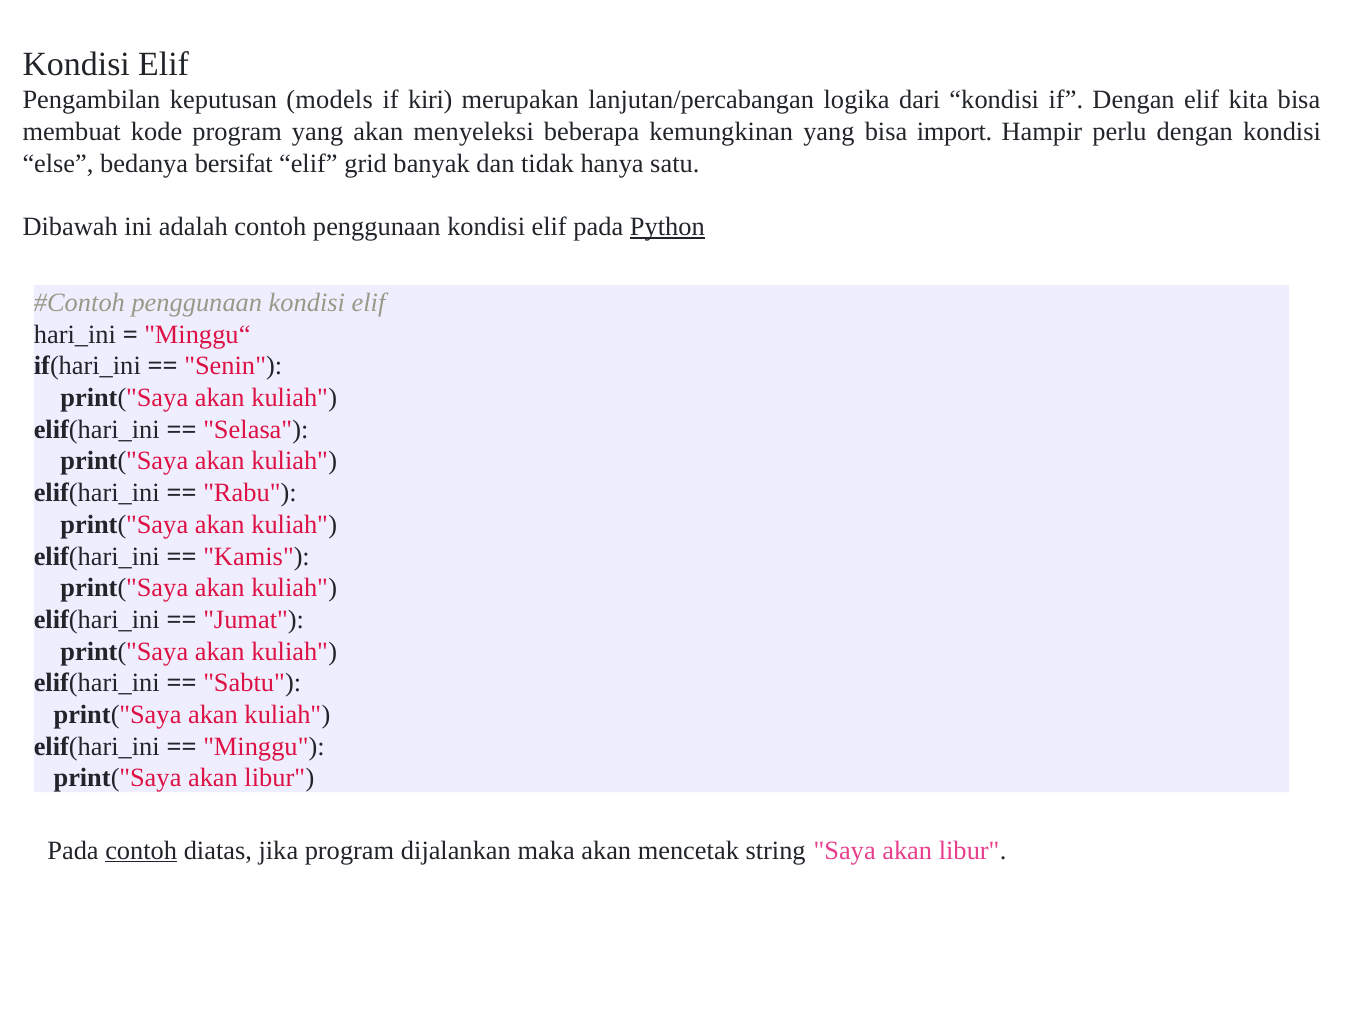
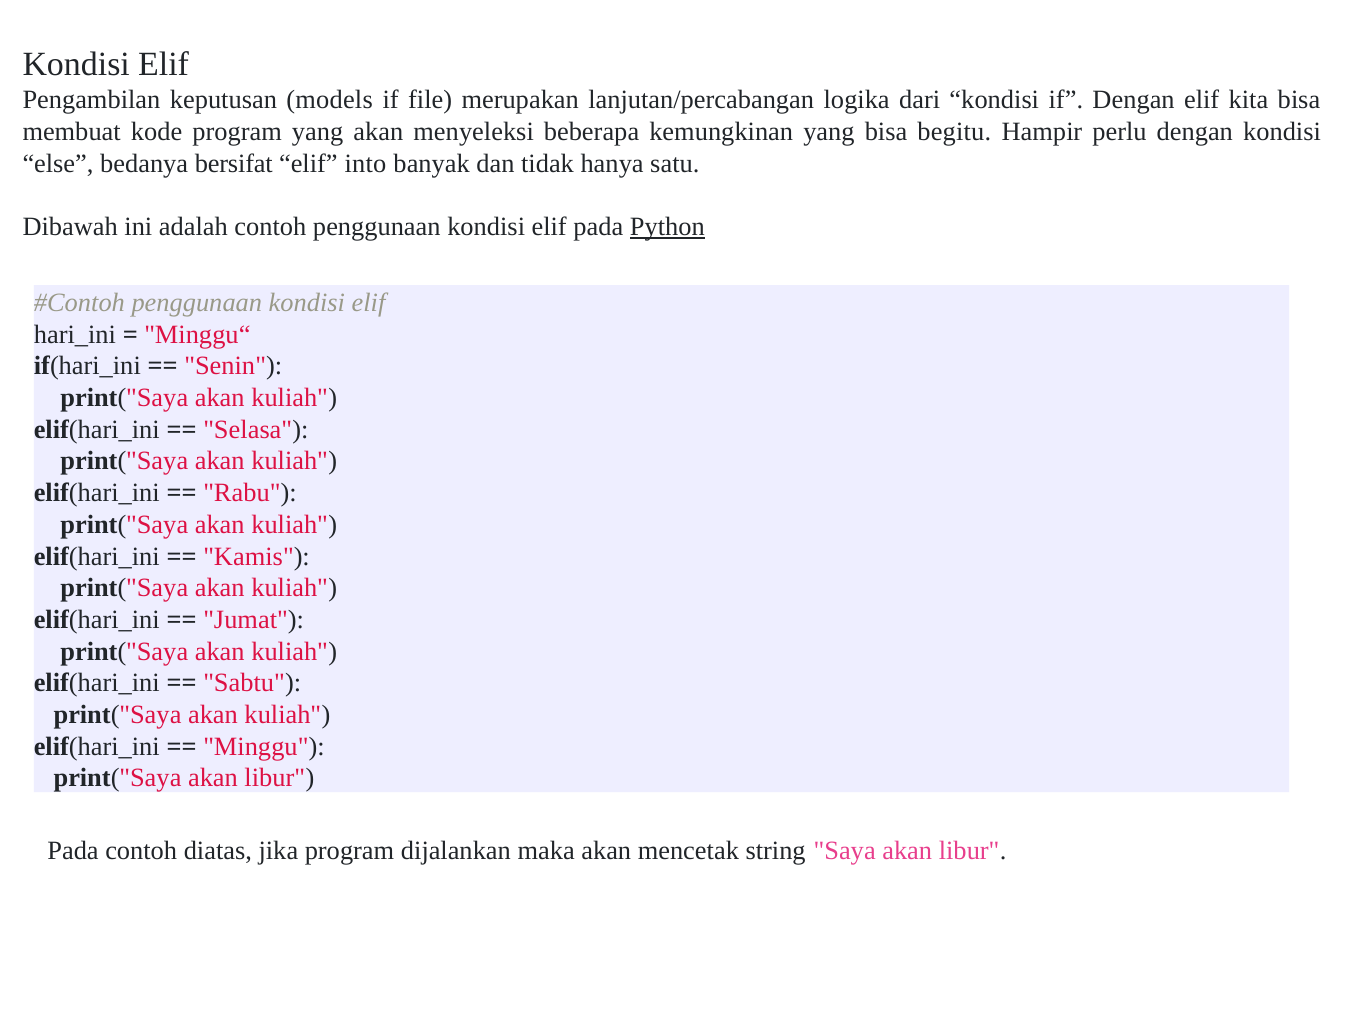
kiri: kiri -> file (430, 100)
import: import -> begitu (954, 132)
grid: grid -> into (366, 163)
contoh underline: present -> none (141, 850)
